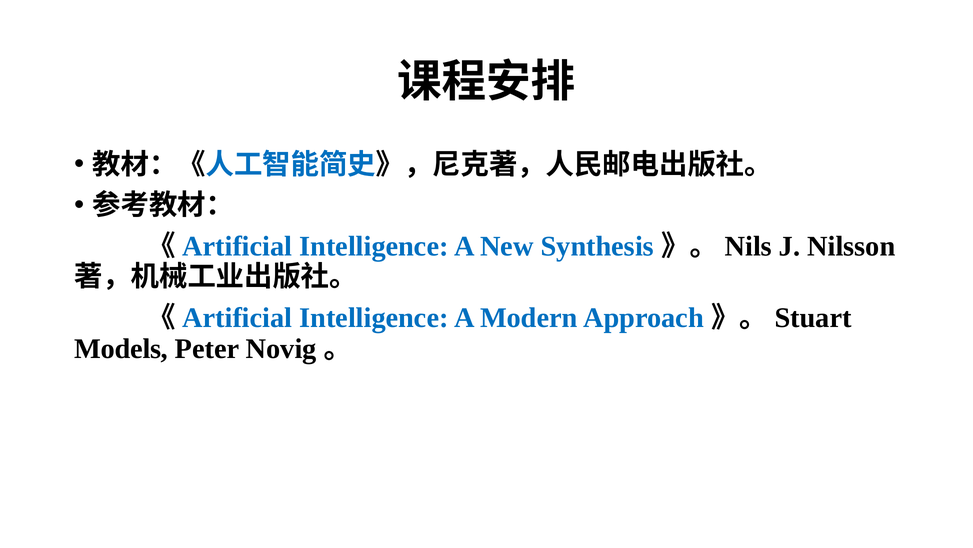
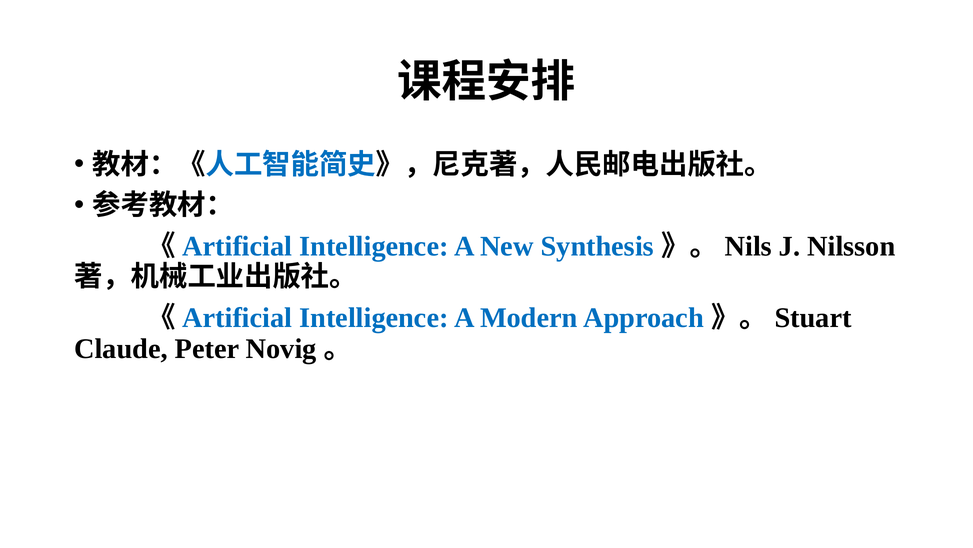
Models: Models -> Claude (121, 348)
